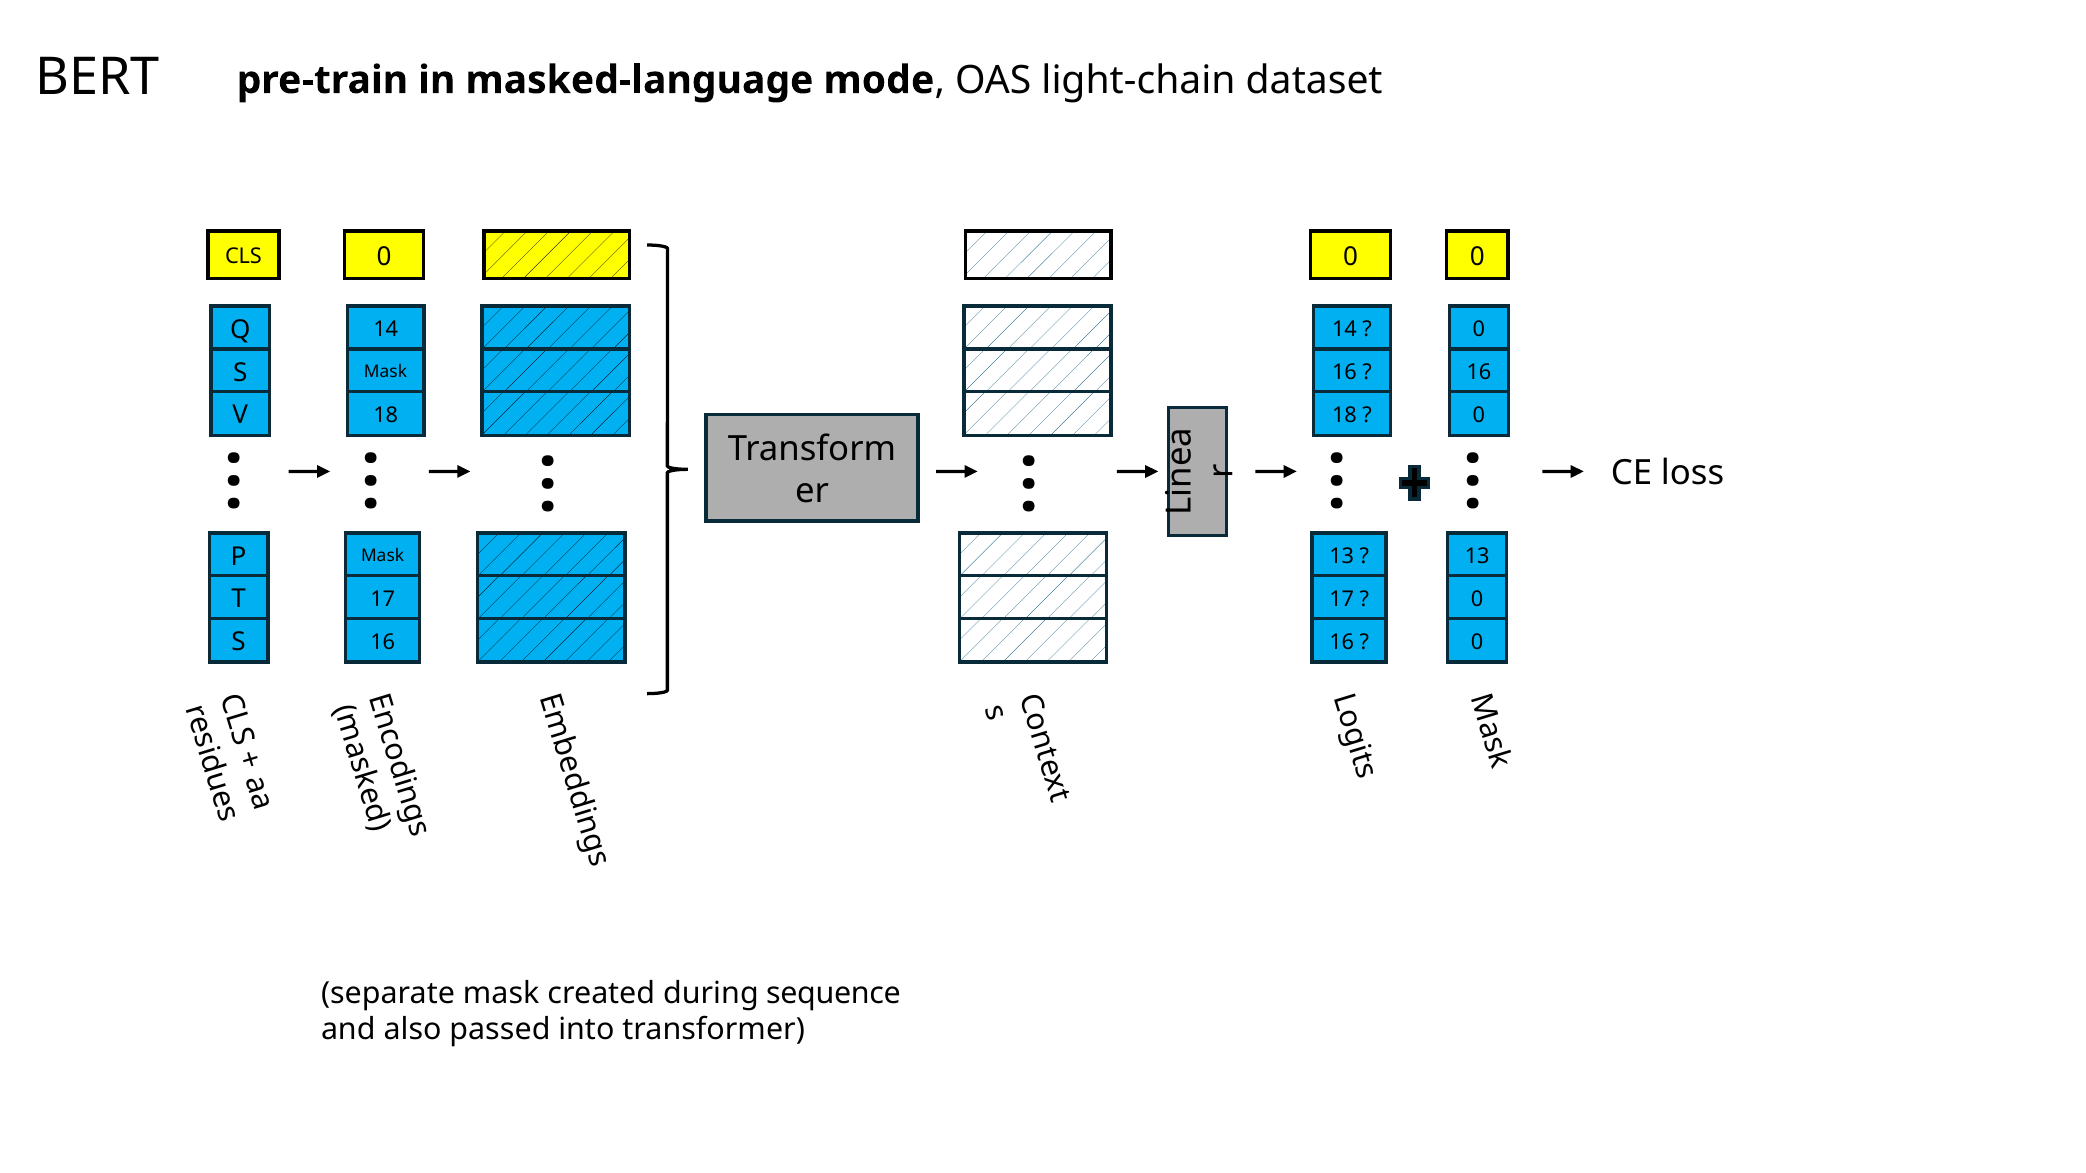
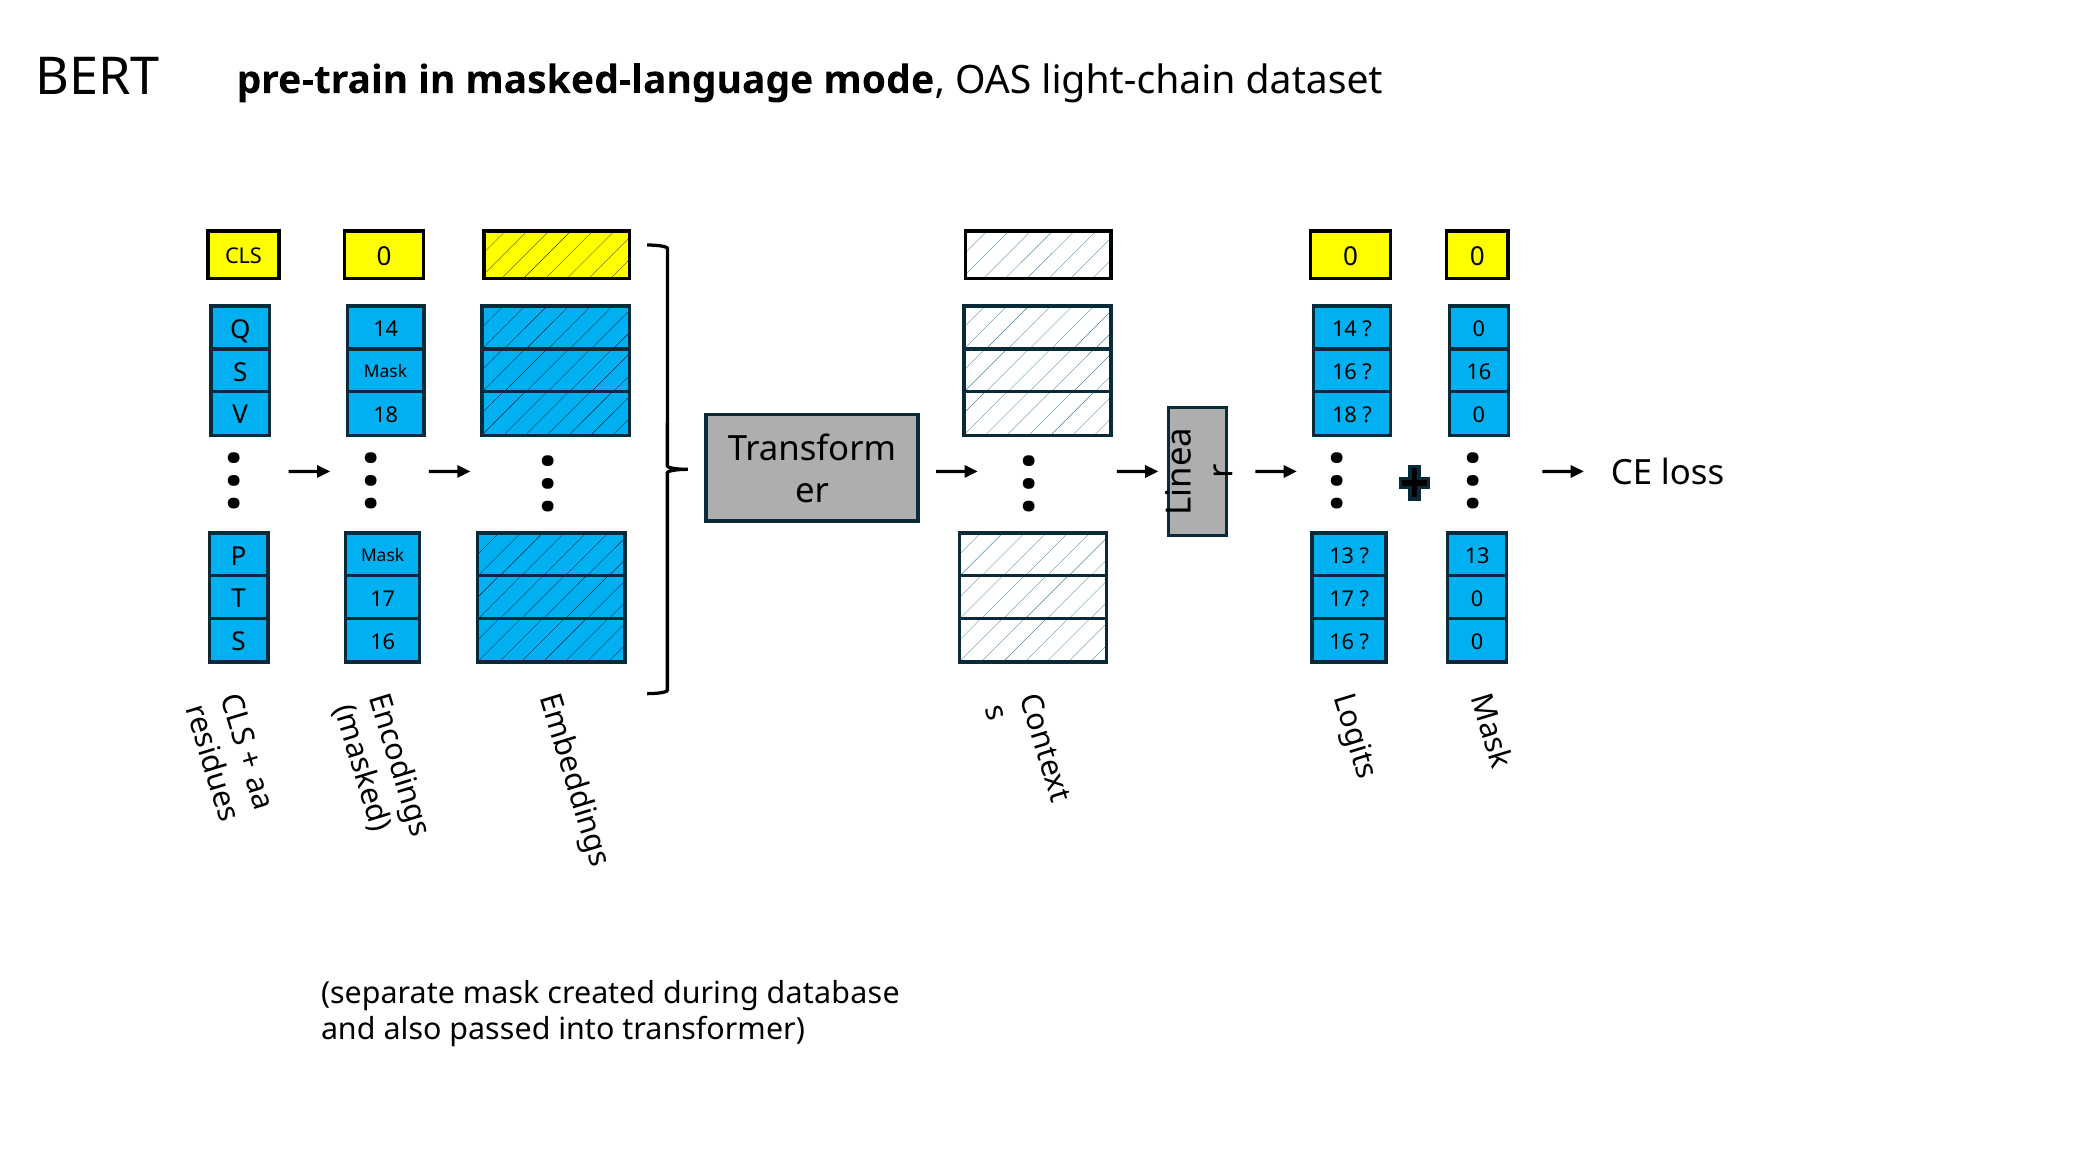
sequence: sequence -> database (833, 994)
